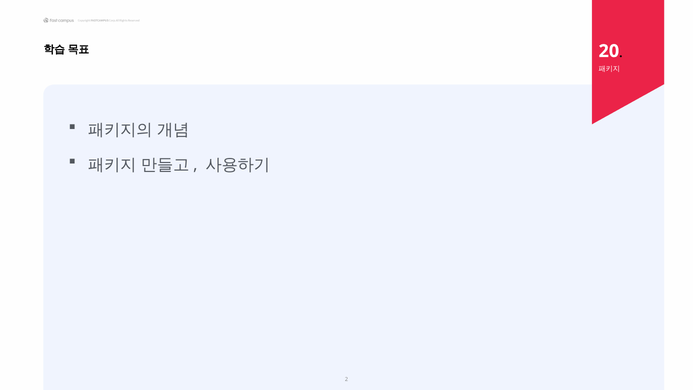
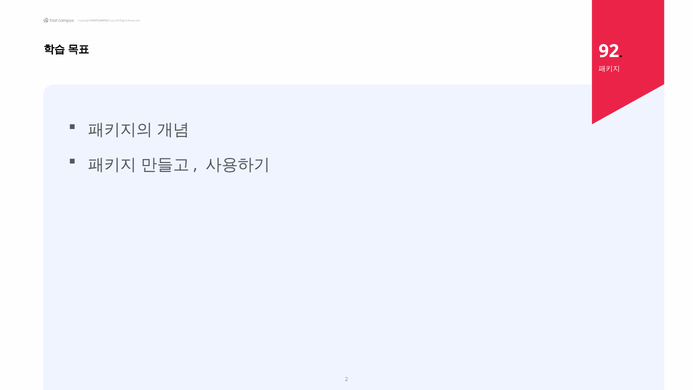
20: 20 -> 92 (609, 51)
